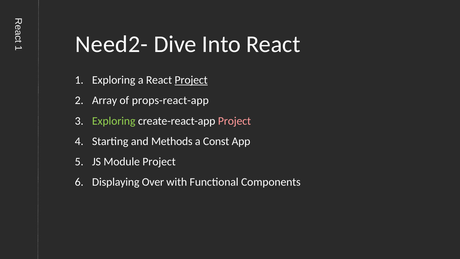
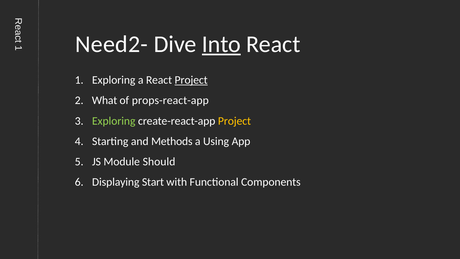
Into underline: none -> present (221, 44)
Array: Array -> What (105, 100)
Project colour: pink -> yellow (234, 121)
Const: Const -> Using (216, 141)
Module Project: Project -> Should (159, 162)
Over: Over -> Start (153, 182)
